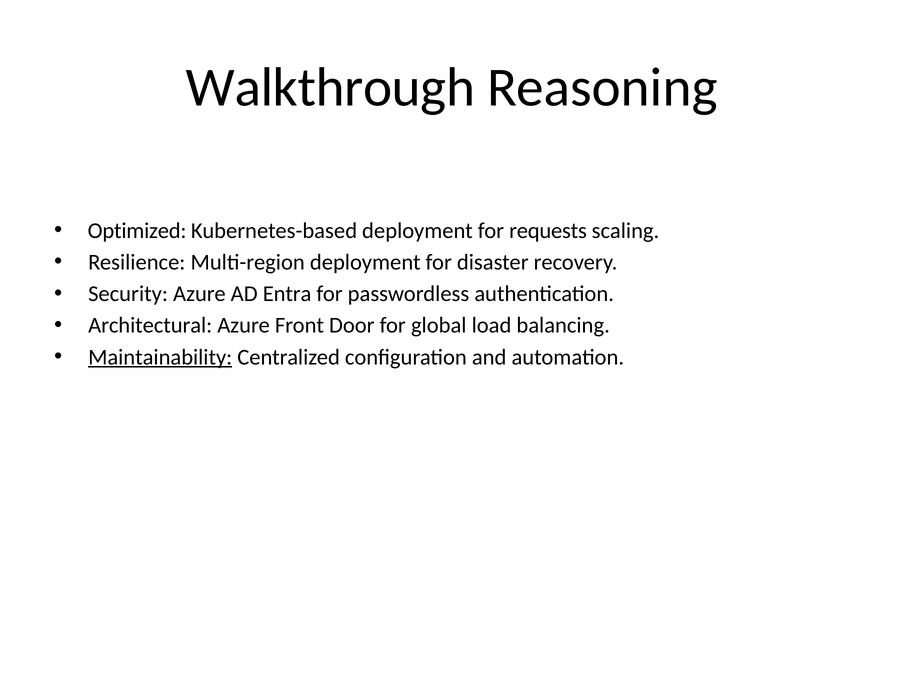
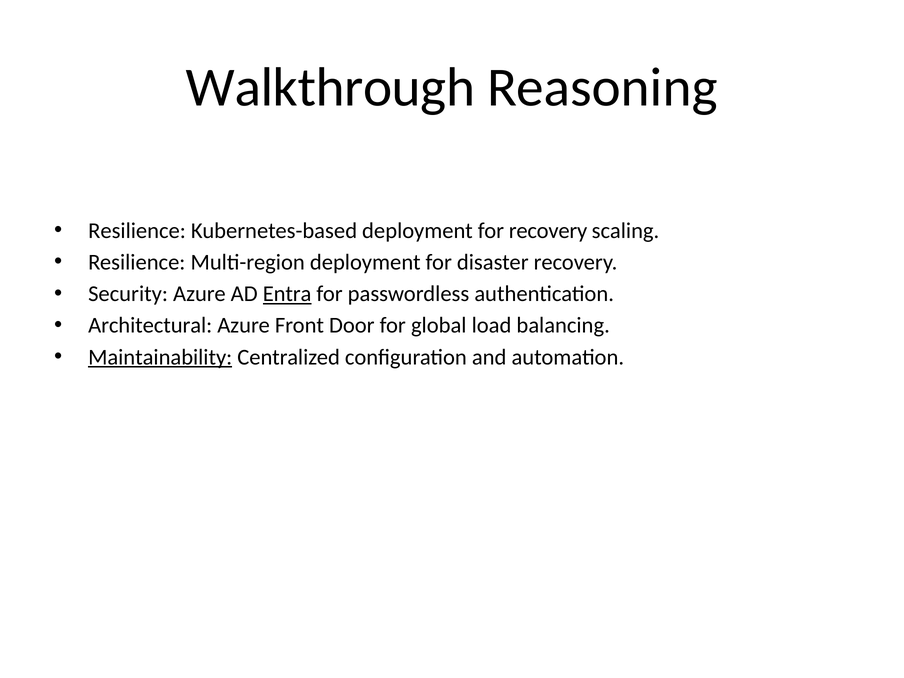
Optimized: Optimized -> Resilience (137, 231)
for requests: requests -> recovery (548, 231)
Entra underline: none -> present (287, 294)
